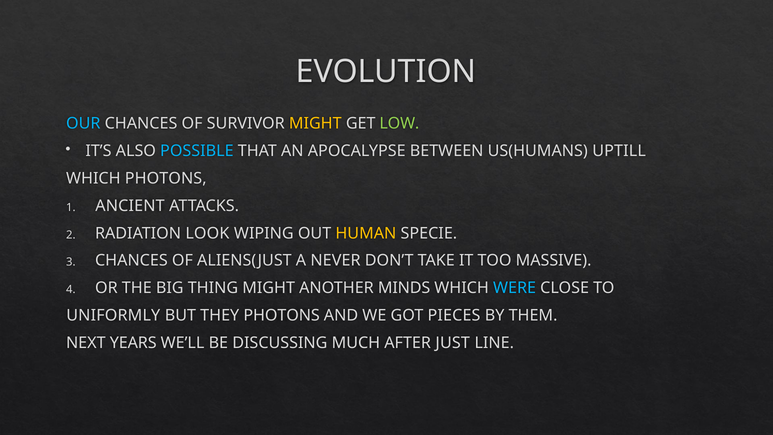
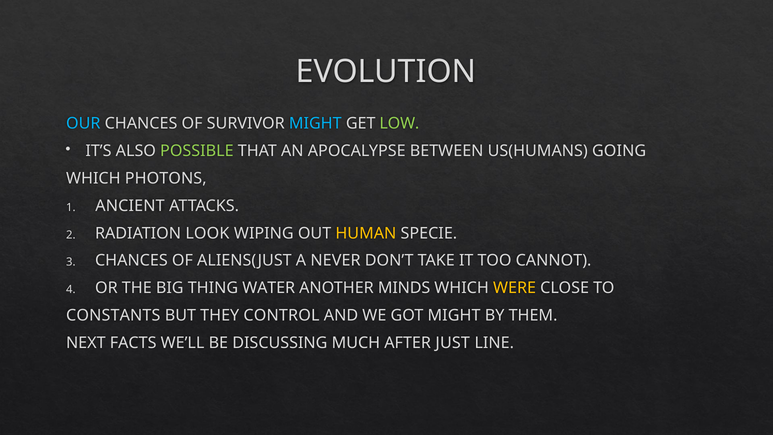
MIGHT colour: yellow -> light blue (315, 124)
POSSIBLE colour: light blue -> light green (197, 151)
UPTILL: UPTILL -> GOING (619, 151)
MASSIVE: MASSIVE -> CANNOT (554, 260)
THING MIGHT: MIGHT -> WATER (269, 288)
WERE colour: light blue -> yellow (515, 288)
UNIFORMLY: UNIFORMLY -> CONSTANTS (113, 315)
THEY PHOTONS: PHOTONS -> CONTROL (281, 315)
GOT PIECES: PIECES -> MIGHT (454, 315)
YEARS: YEARS -> FACTS (133, 343)
